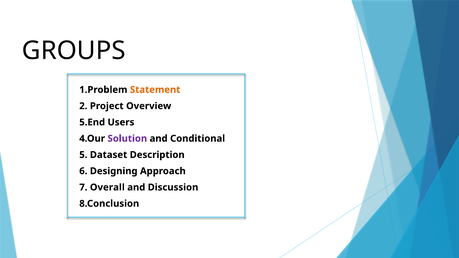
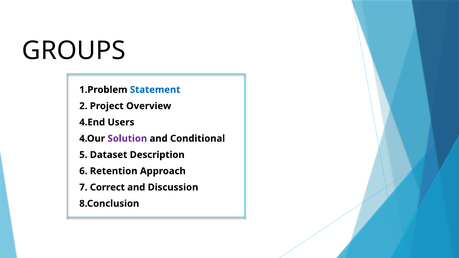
Statement colour: orange -> blue (155, 90)
5.End: 5.End -> 4.End (92, 122)
Designing: Designing -> Retention (114, 171)
Overall: Overall -> Correct (107, 187)
